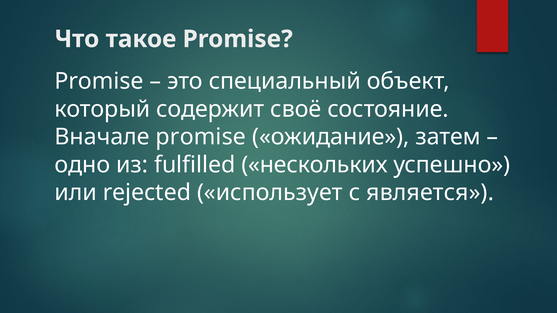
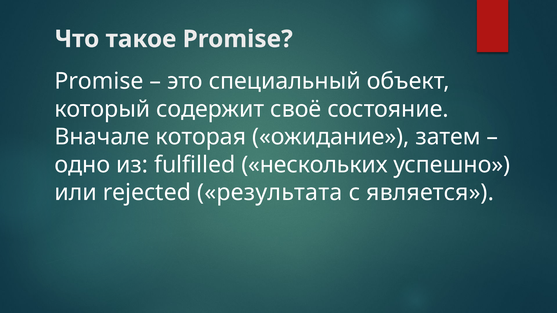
Вначале promise: promise -> которая (201, 137)
использует: использует -> результата (270, 193)
